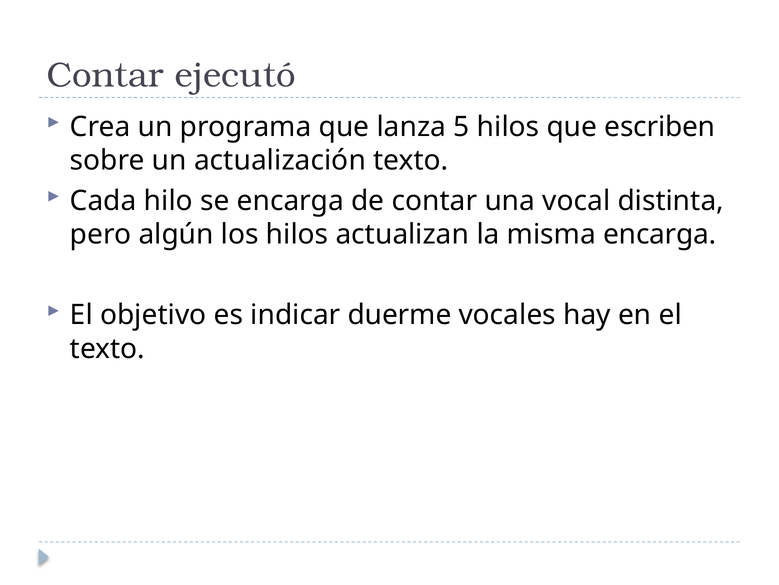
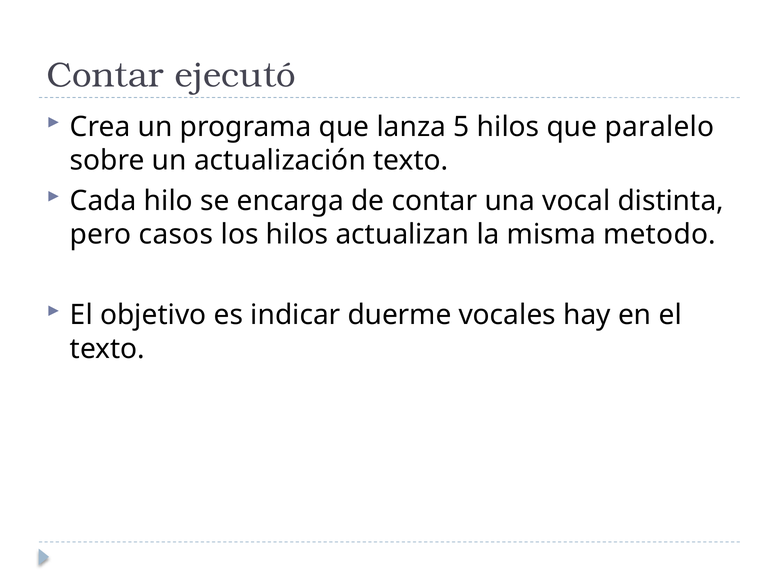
escriben: escriben -> paralelo (660, 127)
algún: algún -> casos (176, 234)
misma encarga: encarga -> metodo (660, 234)
